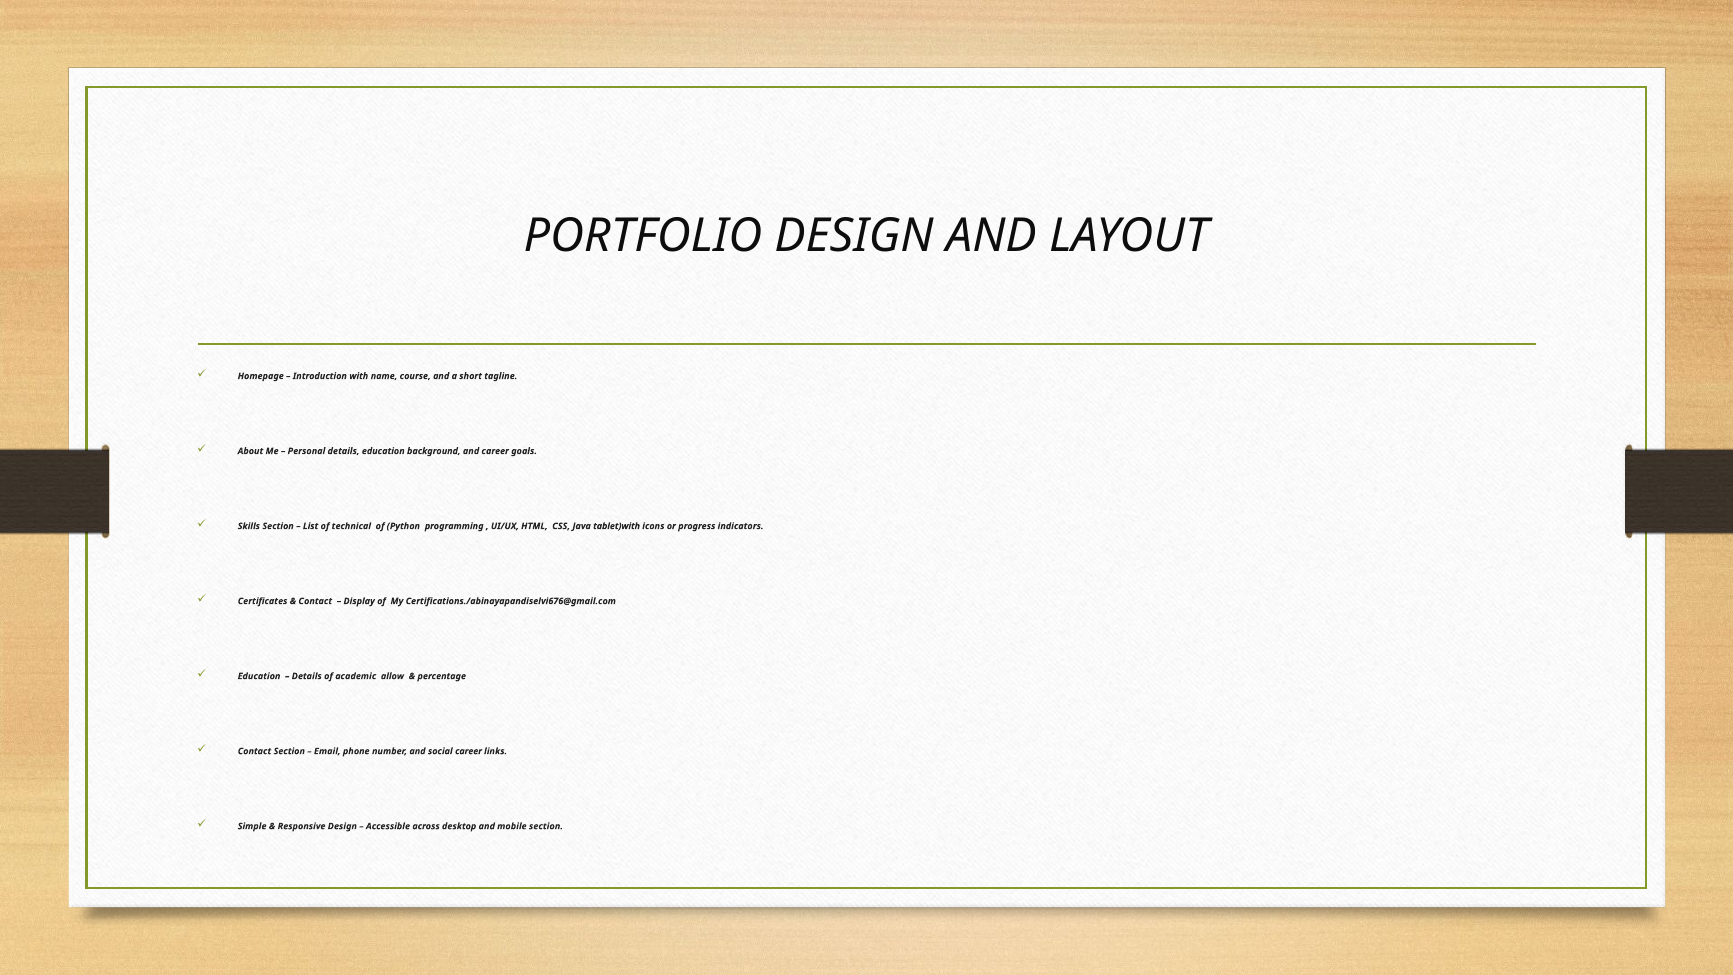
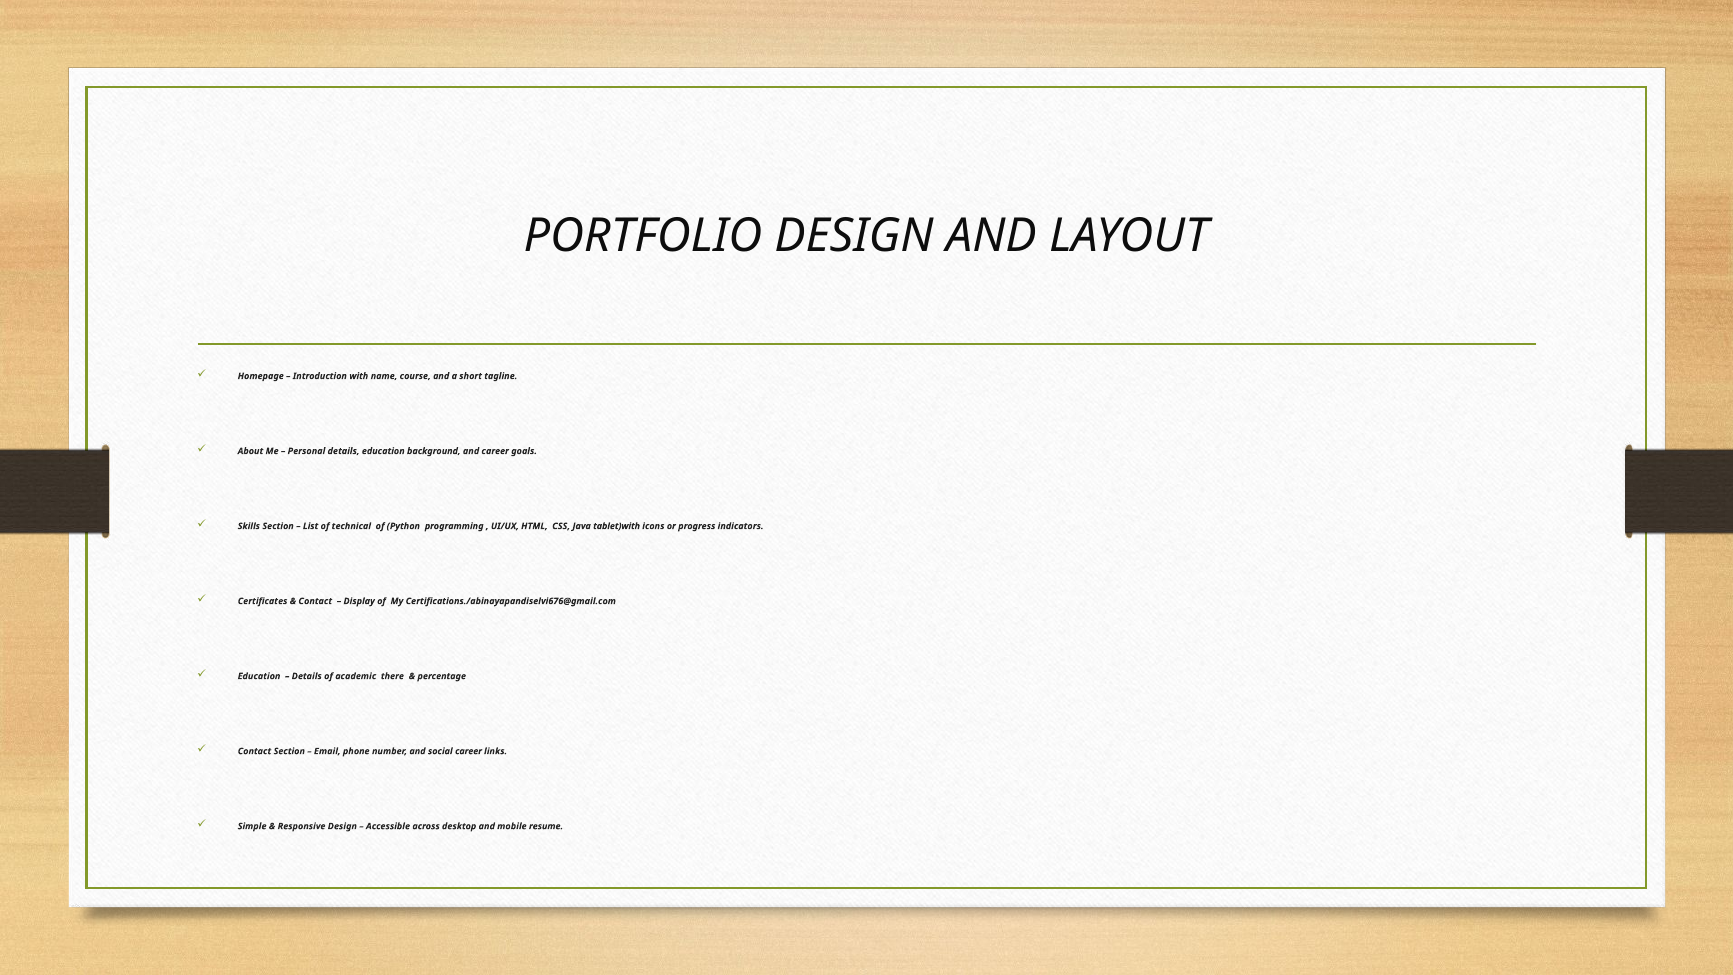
allow: allow -> there (392, 676)
mobile section: section -> resume (546, 826)
